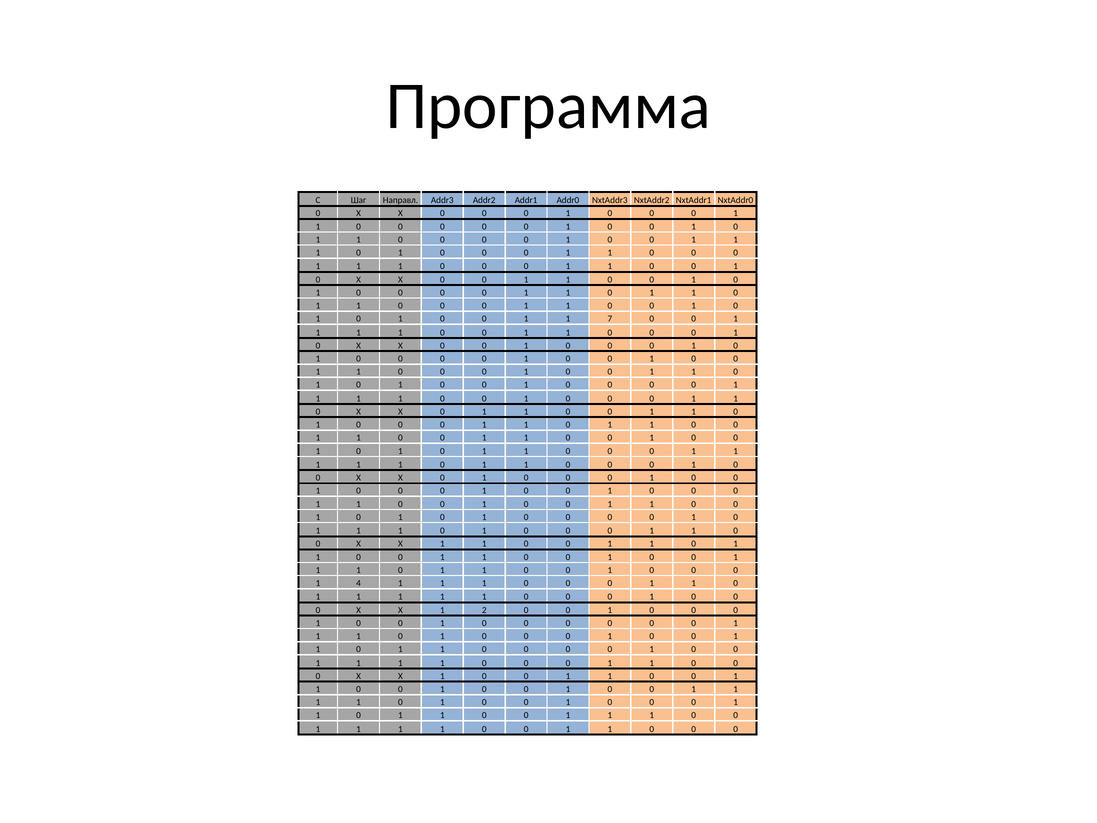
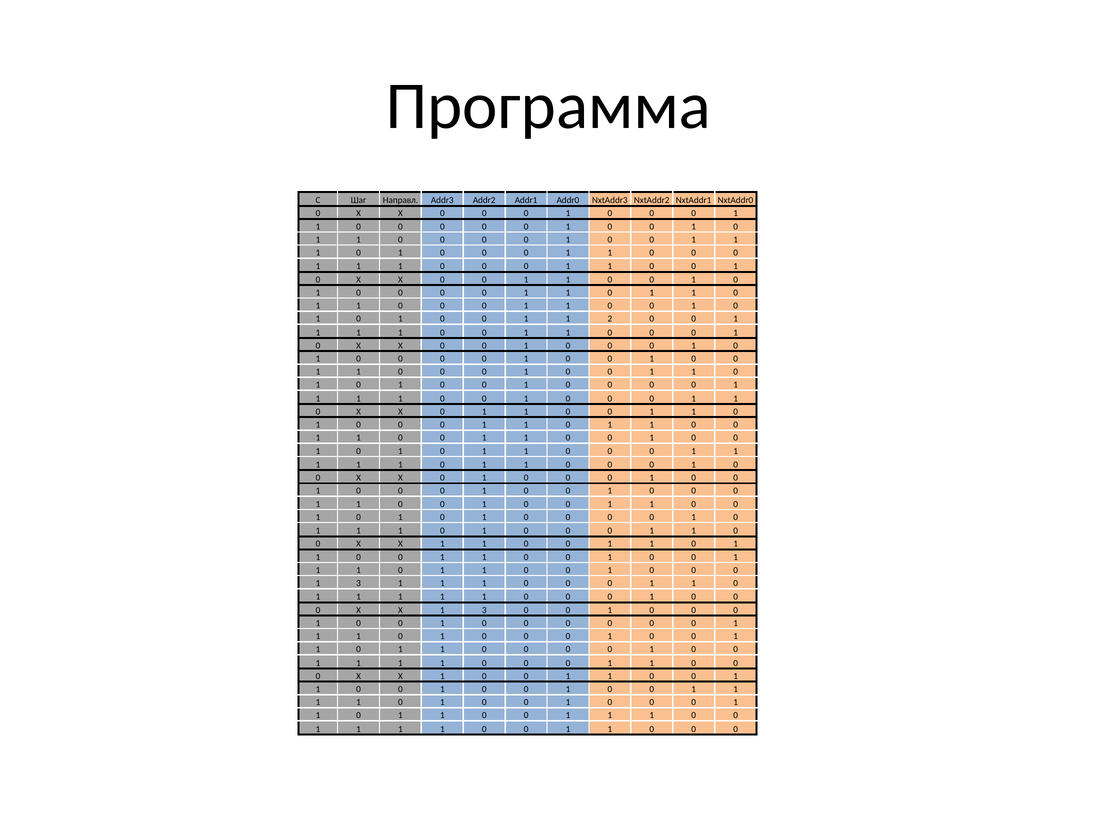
7: 7 -> 2 (610, 319)
4: 4 -> 3 (359, 583)
X 1 2: 2 -> 3 (484, 610)
